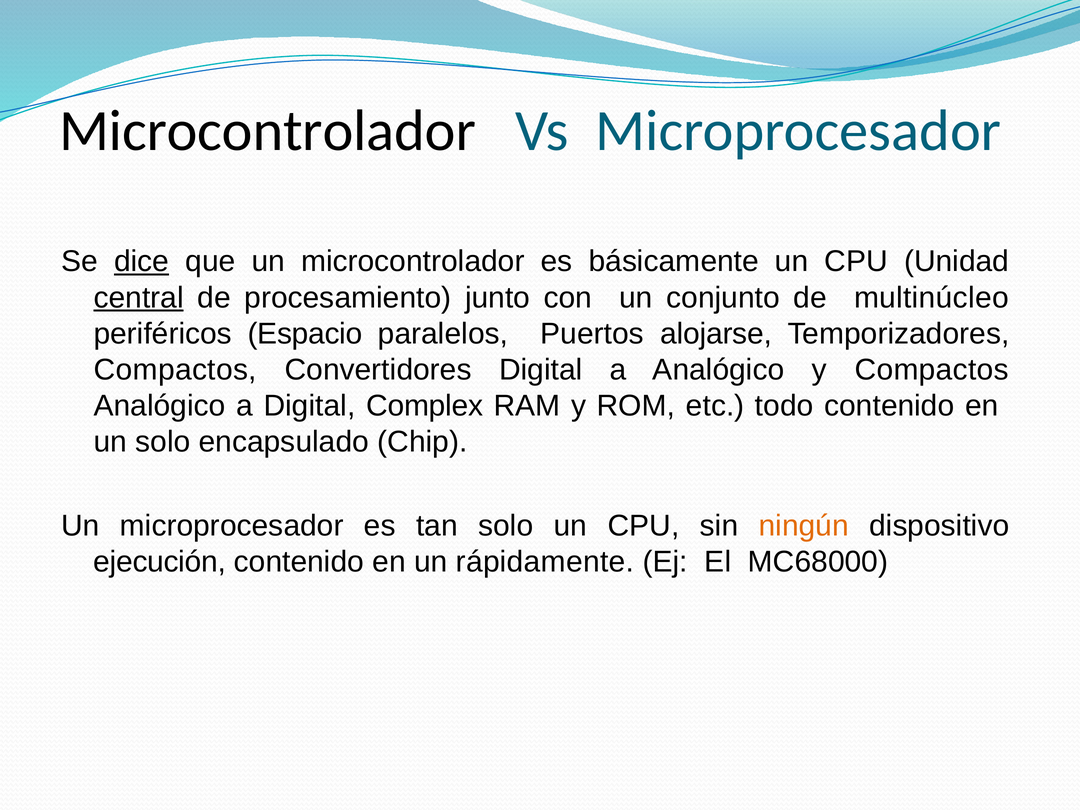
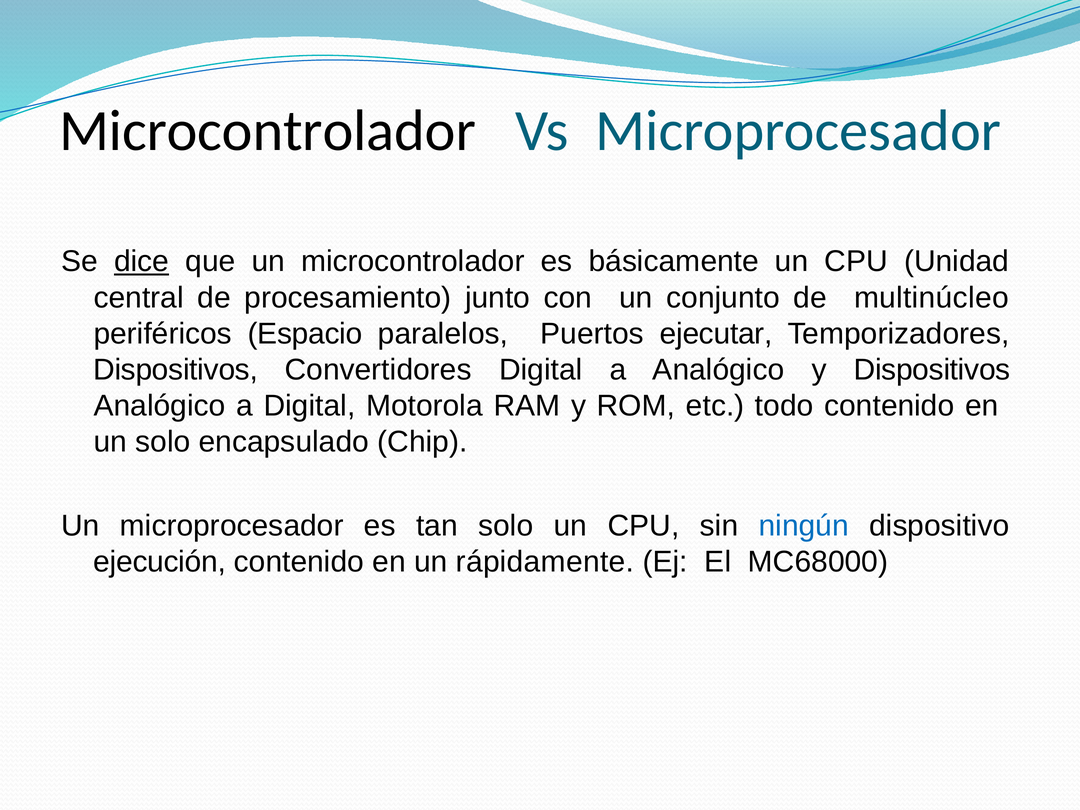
central underline: present -> none (139, 298)
alojarse: alojarse -> ejecutar (716, 334)
Compactos: Compactos -> Dispositivos (176, 370)
y Compactos: Compactos -> Dispositivos (932, 370)
Complex: Complex -> Motorola (424, 406)
ningún colour: orange -> blue (804, 526)
